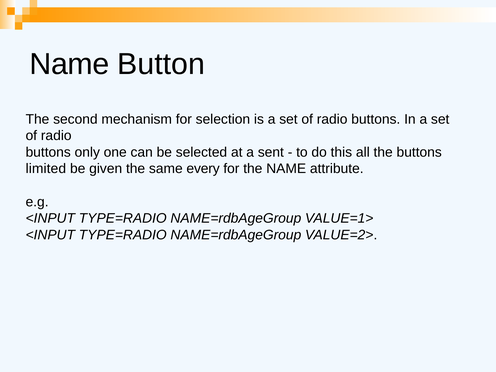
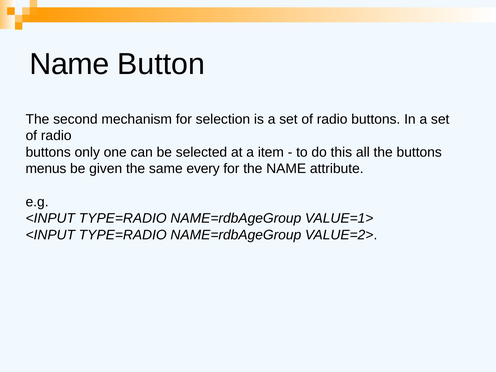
sent: sent -> item (271, 152)
limited: limited -> menus (46, 169)
